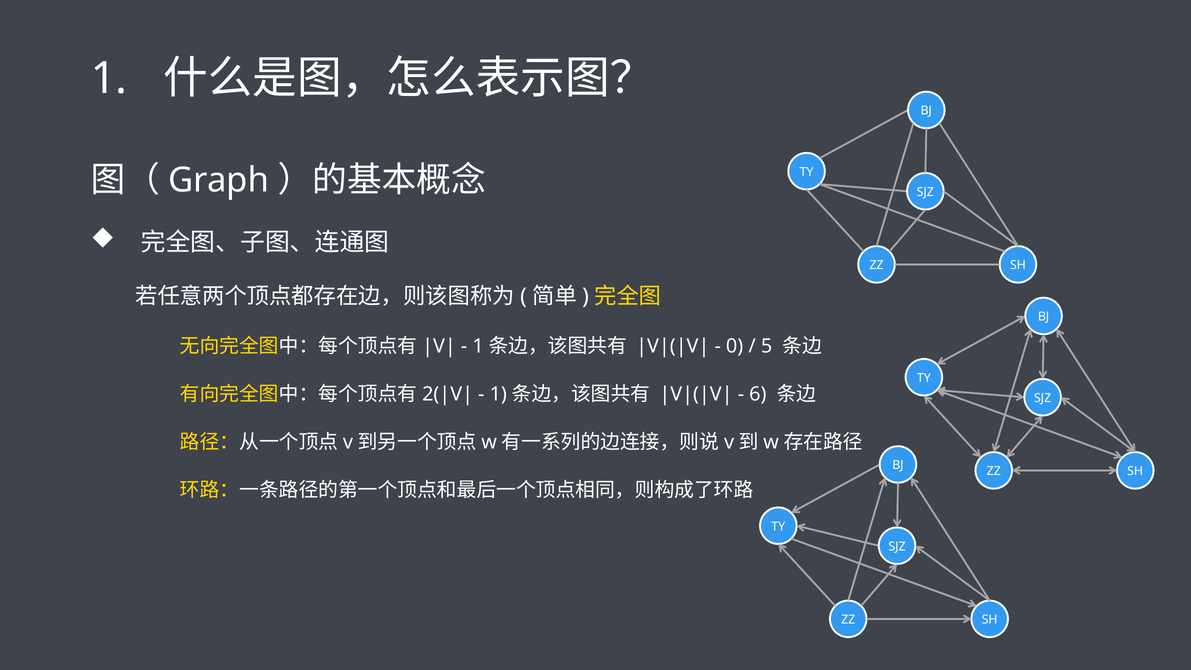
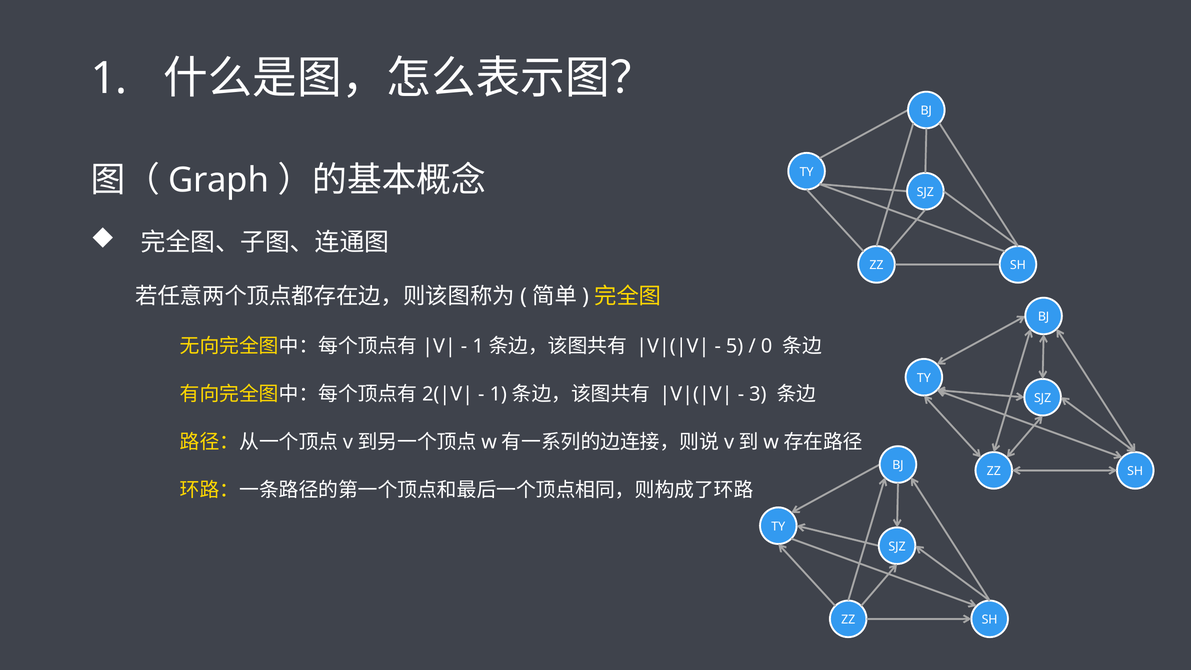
0: 0 -> 5 (735, 346)
5: 5 -> 0 (767, 346)
6: 6 -> 3 (758, 394)
